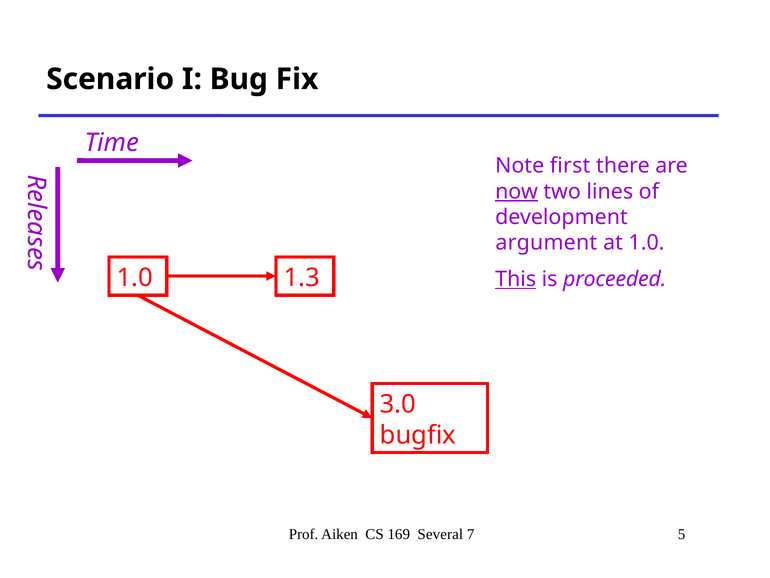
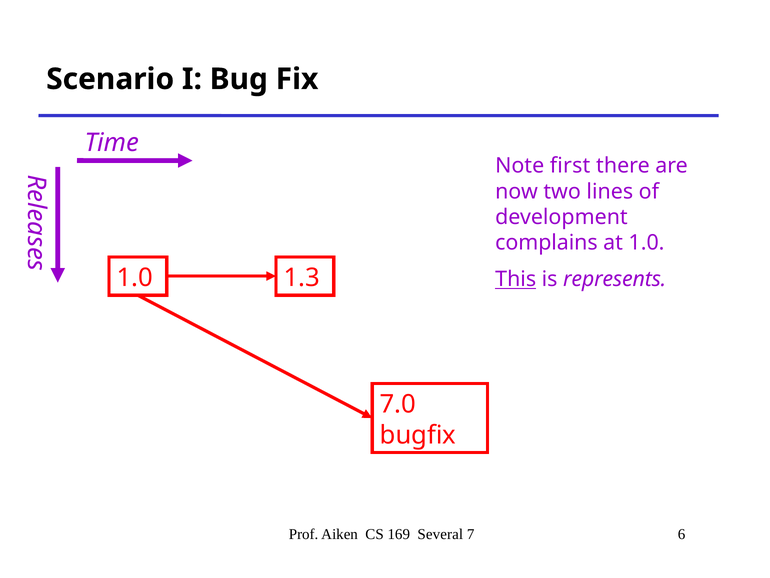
now underline: present -> none (517, 191)
argument: argument -> complains (546, 243)
proceeded: proceeded -> represents (615, 279)
3.0: 3.0 -> 7.0 (398, 404)
5: 5 -> 6 (682, 534)
